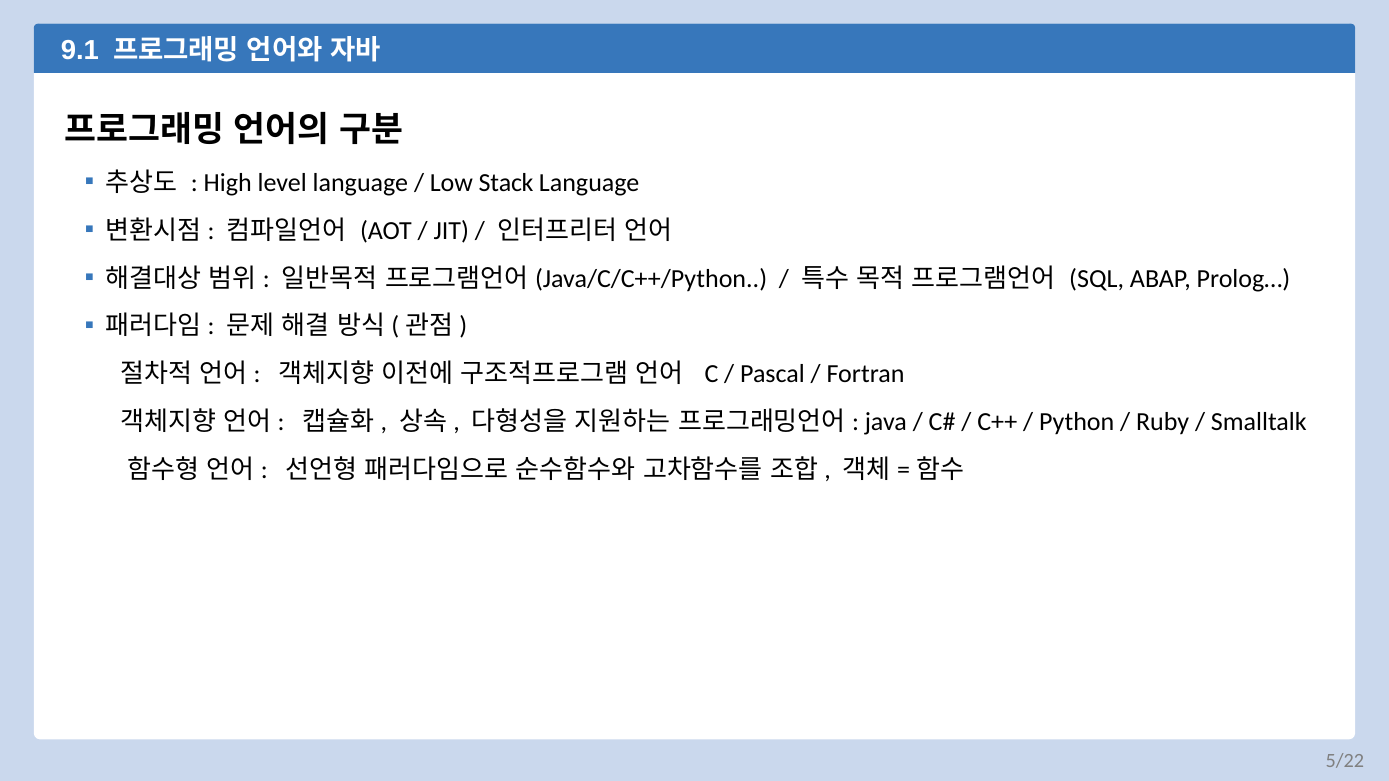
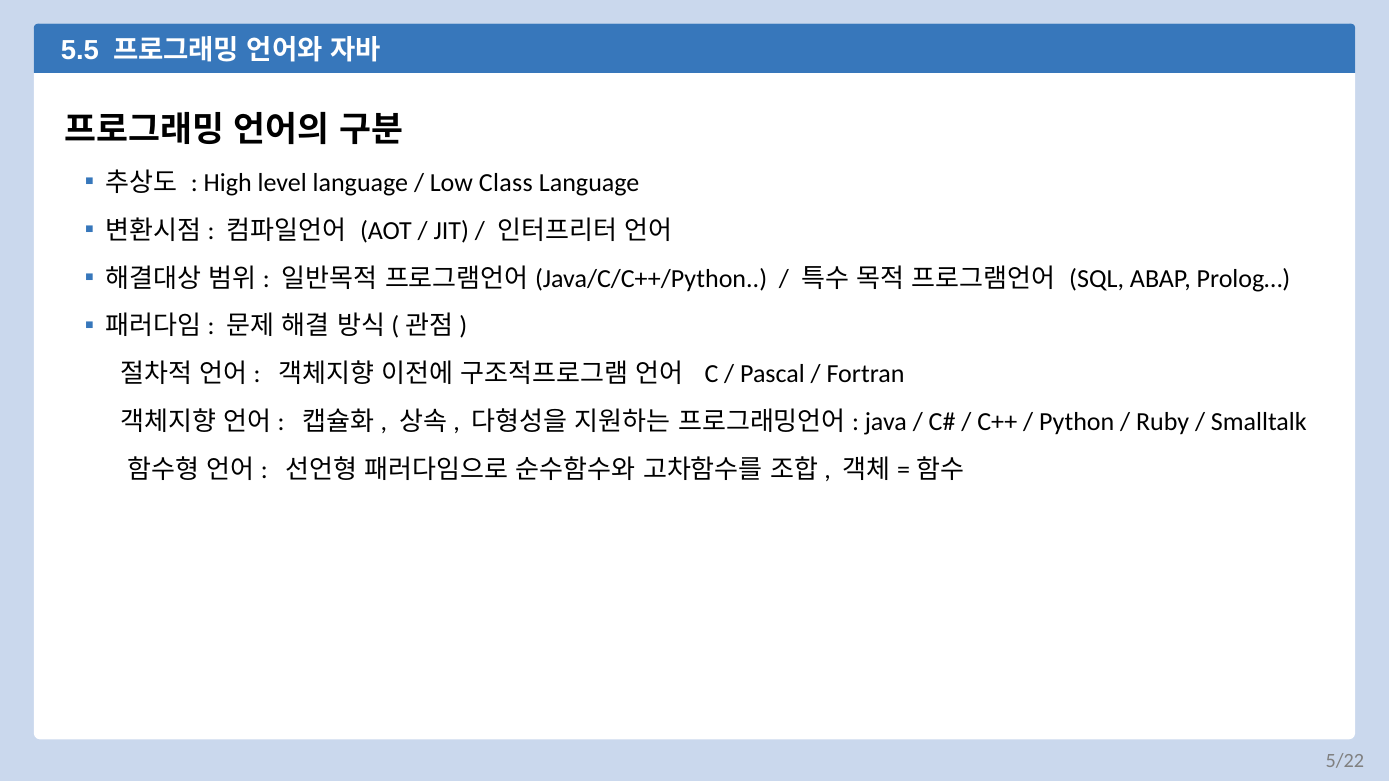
9.1: 9.1 -> 5.5 (80, 51)
Stack: Stack -> Class (506, 183)
